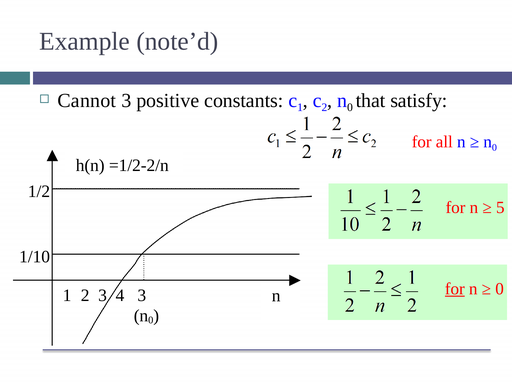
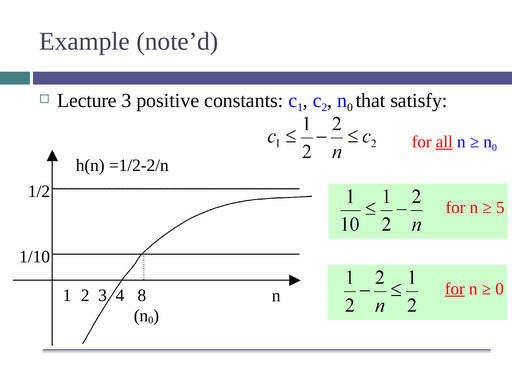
Cannot: Cannot -> Lecture (87, 101)
all underline: none -> present (444, 142)
4 3: 3 -> 8 (142, 295)
